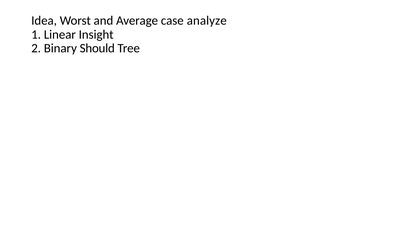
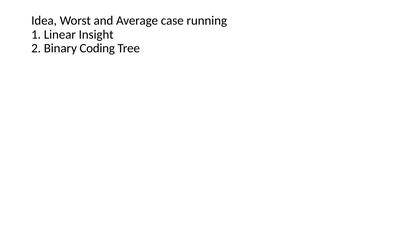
analyze: analyze -> running (207, 21)
Should: Should -> Coding (97, 48)
